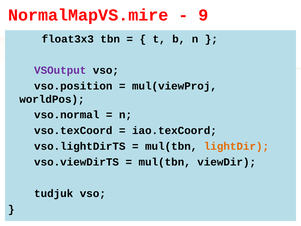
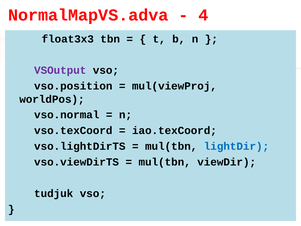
NormalMapVS.mire: NormalMapVS.mire -> NormalMapVS.adva (88, 15)
9: 9 -> 4 (203, 15)
lightDir colour: orange -> blue (236, 146)
